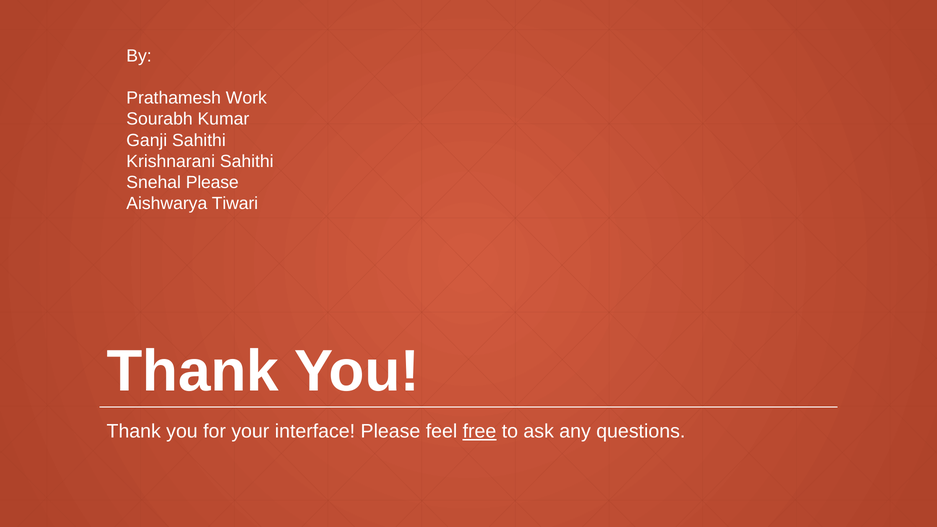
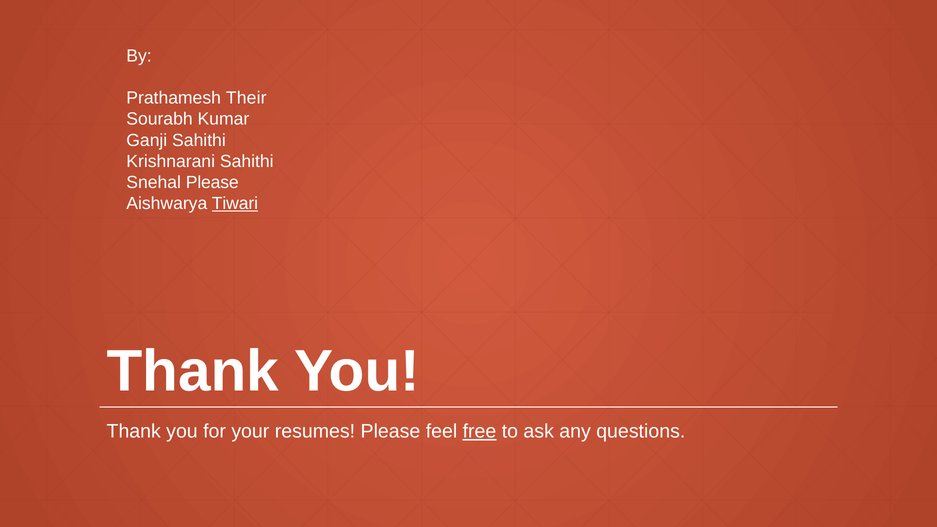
Work: Work -> Their (246, 98)
Tiwari underline: none -> present (235, 204)
interface: interface -> resumes (315, 431)
